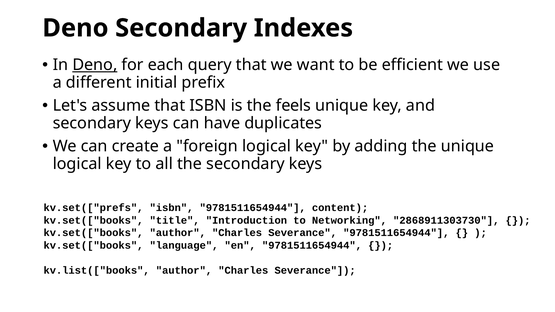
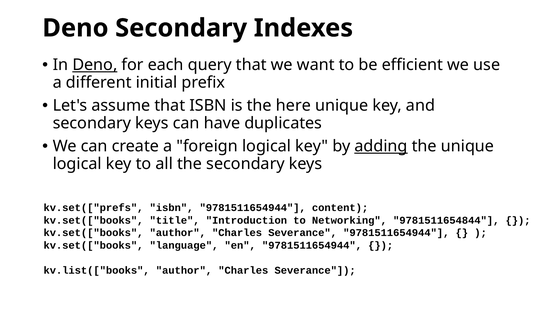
feels: feels -> here (293, 106)
adding underline: none -> present (381, 146)
2868911303730: 2868911303730 -> 9781511654844 (446, 220)
